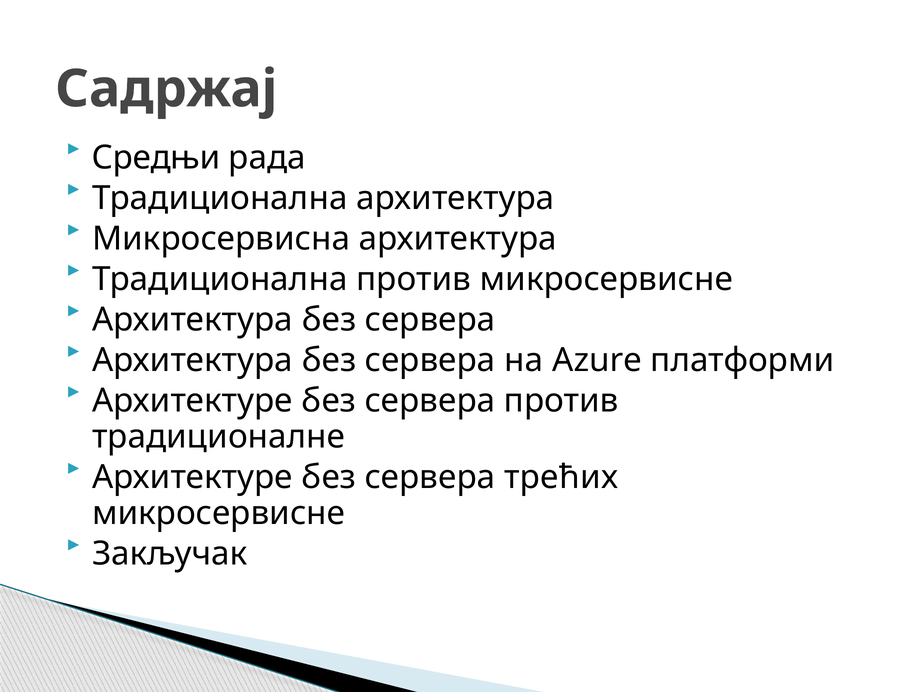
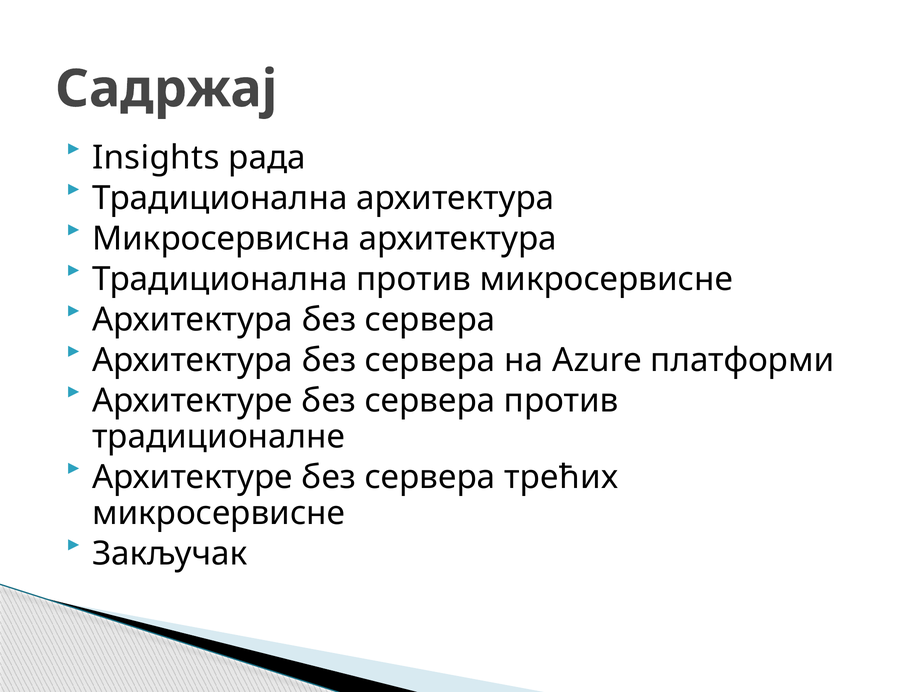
Средњи: Средњи -> Insights (156, 157)
